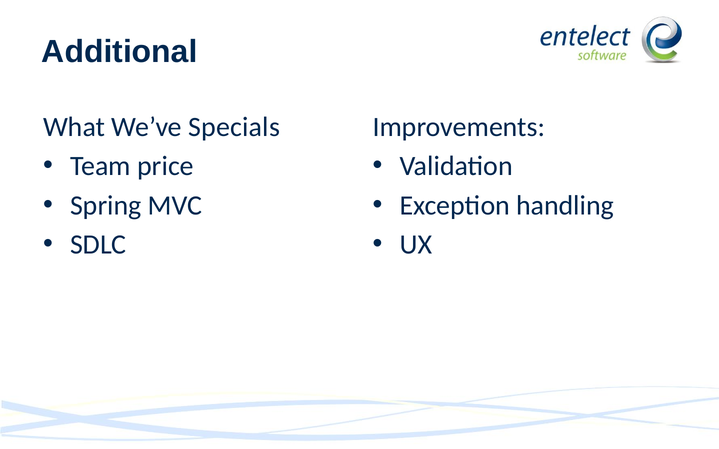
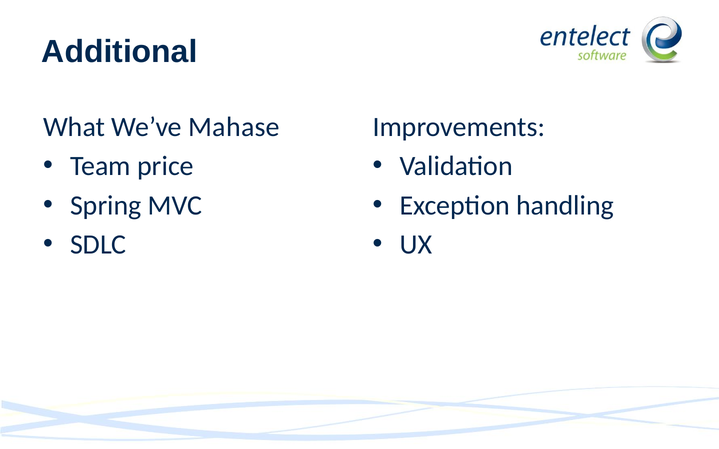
Specials: Specials -> Mahase (234, 127)
